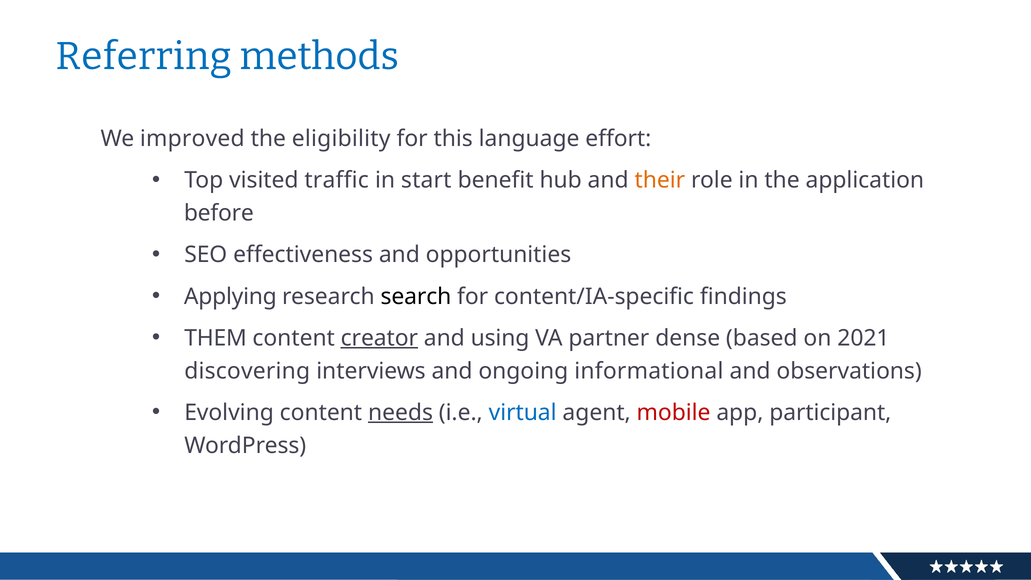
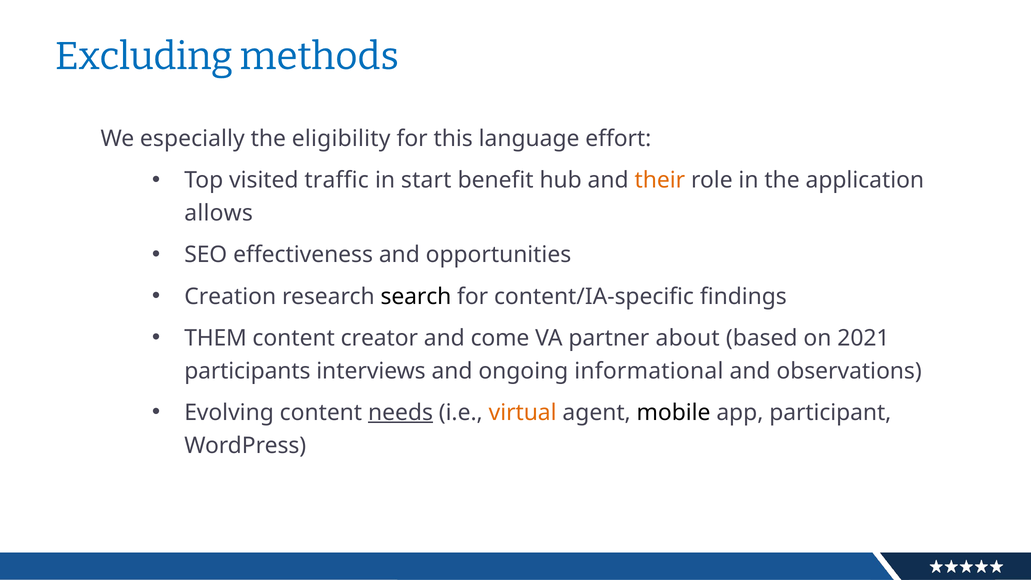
Referring: Referring -> Excluding (144, 56)
improved: improved -> especially (192, 139)
before: before -> allows (219, 213)
Applying: Applying -> Creation (230, 296)
creator underline: present -> none (379, 338)
using: using -> come (500, 338)
dense: dense -> about (688, 338)
discovering: discovering -> participants (247, 371)
virtual colour: blue -> orange (523, 413)
mobile colour: red -> black (674, 413)
